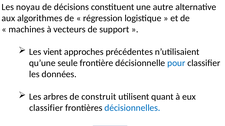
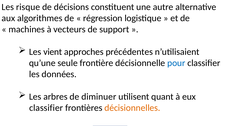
noyau: noyau -> risque (28, 7)
construit: construit -> diminuer (99, 97)
décisionnelles colour: blue -> orange (132, 108)
